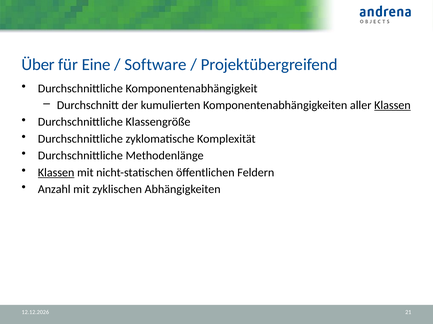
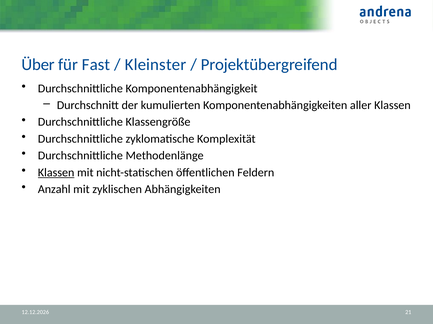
Eine: Eine -> Fast (96, 65)
Software: Software -> Kleinster (156, 65)
Klassen underline: present -> none (392, 105)
